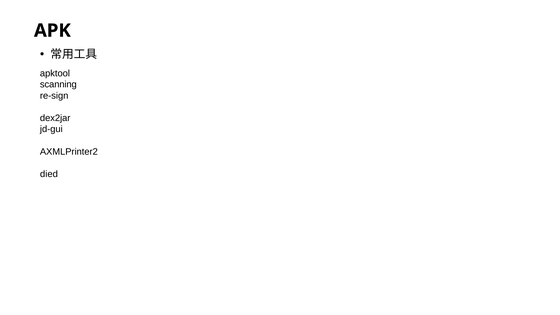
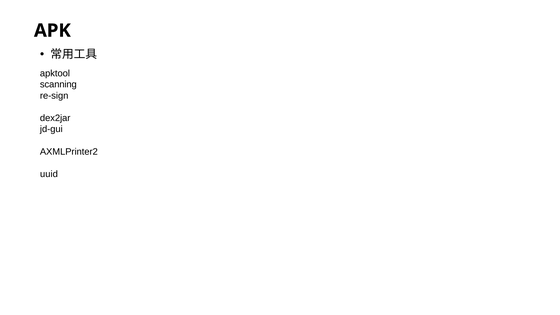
died: died -> uuid (49, 174)
